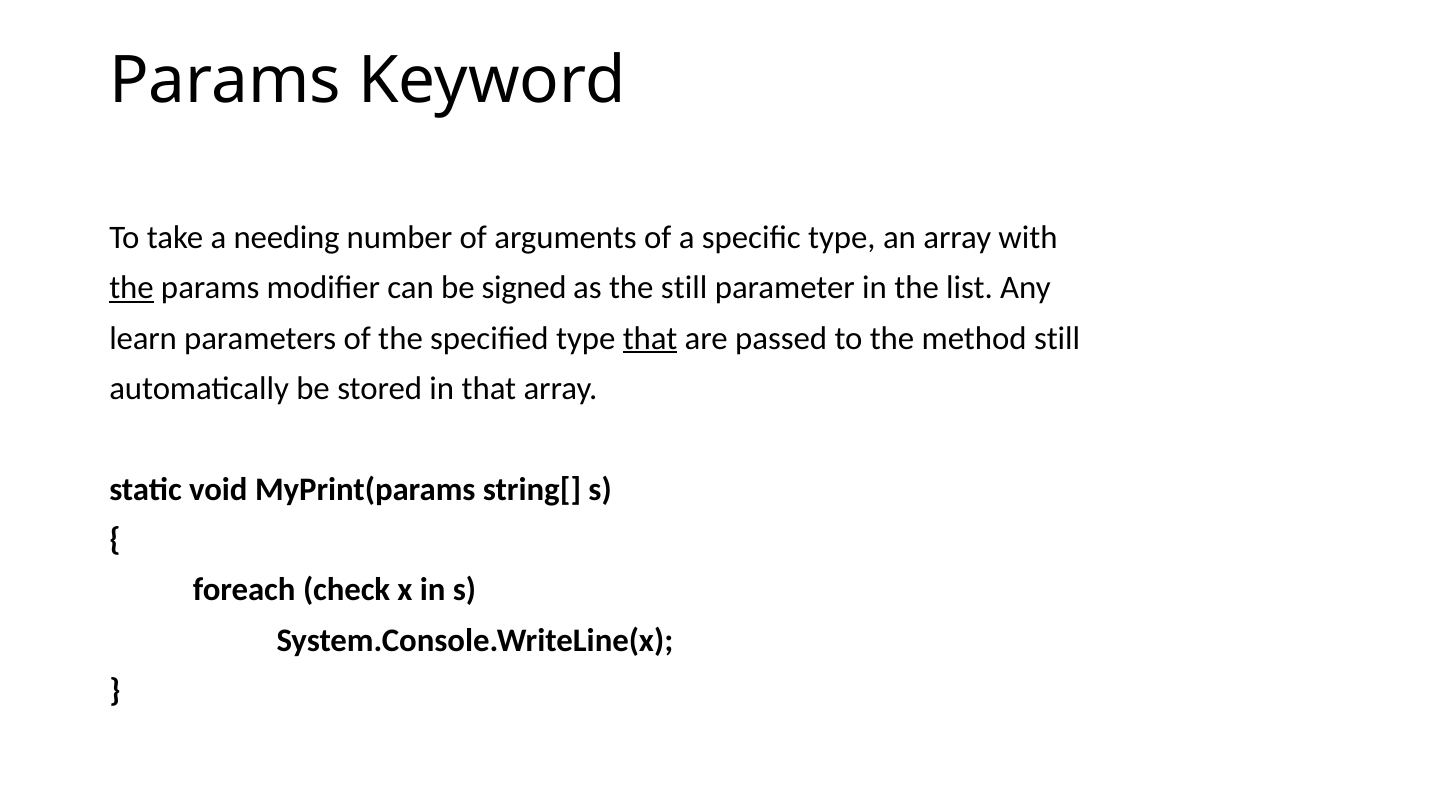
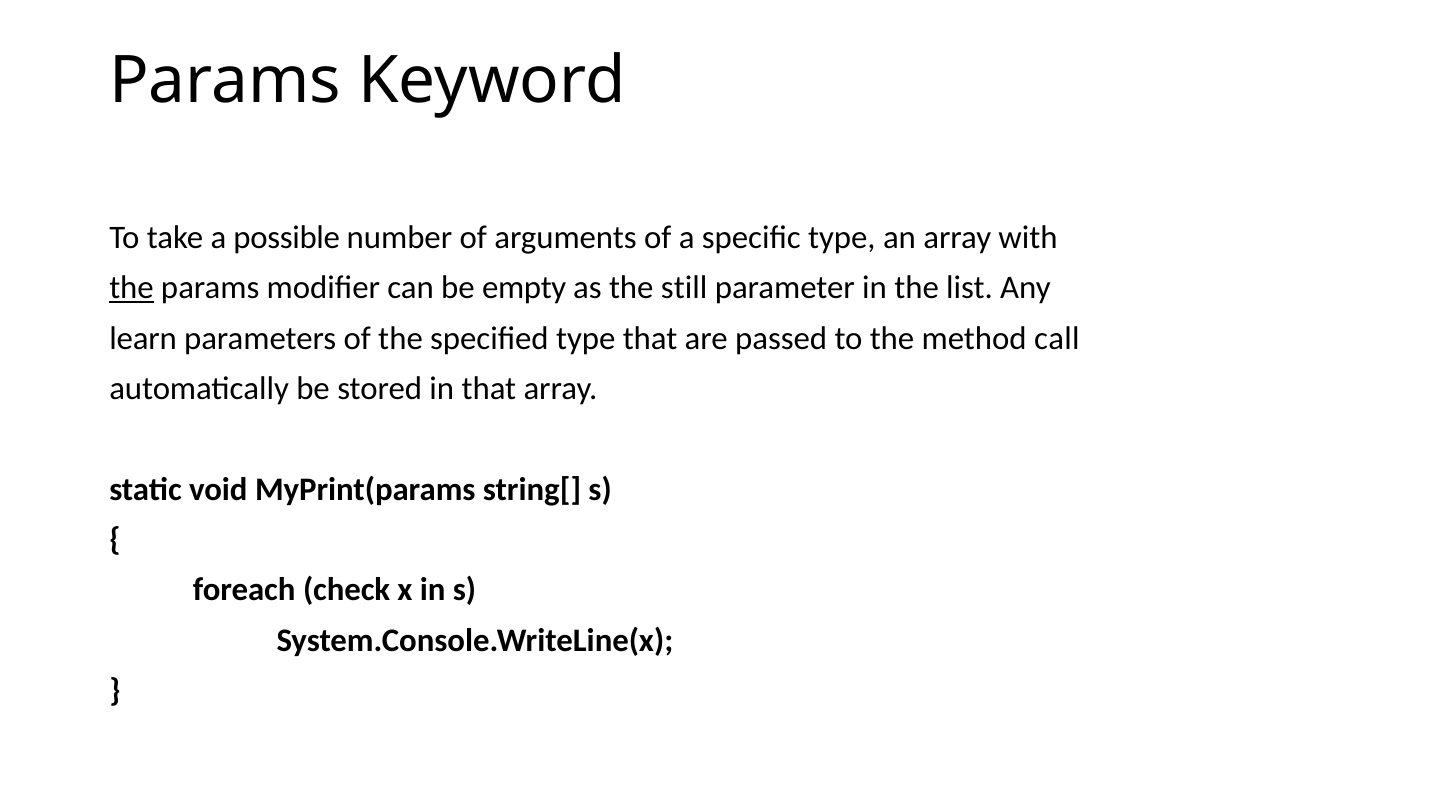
needing: needing -> possible (287, 237)
signed: signed -> empty (524, 288)
that underline: present -> none (650, 338)
method still: still -> call (1057, 338)
